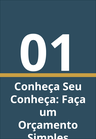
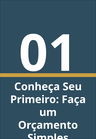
Conheça: Conheça -> Primeiro (35, 99)
